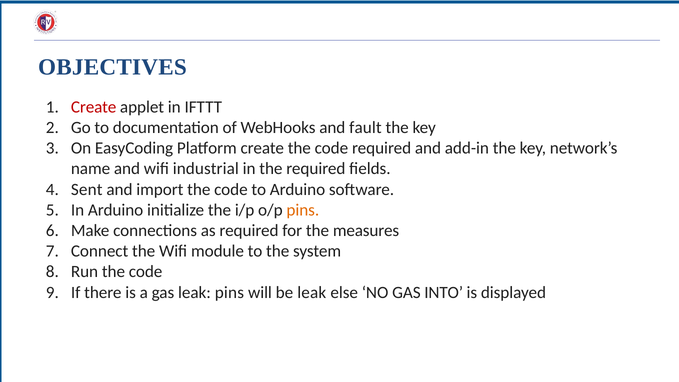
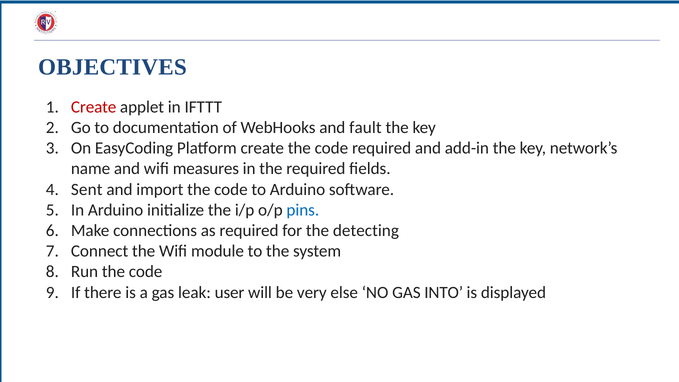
industrial: industrial -> measures (206, 169)
pins colour: orange -> blue (303, 210)
measures: measures -> detecting (366, 230)
leak pins: pins -> user (230, 292)
be leak: leak -> very (312, 292)
